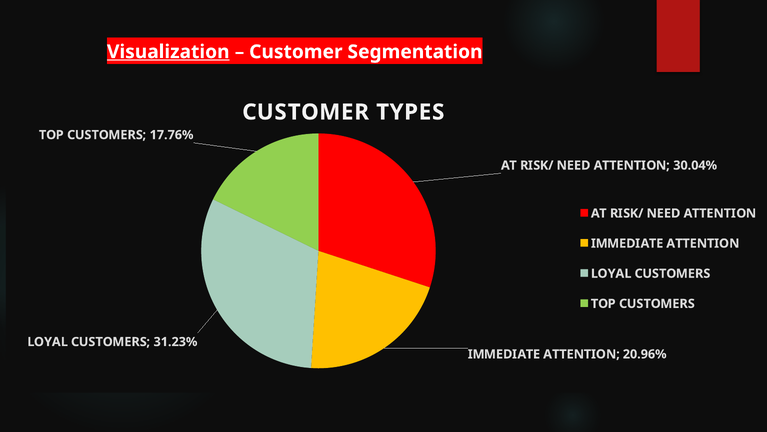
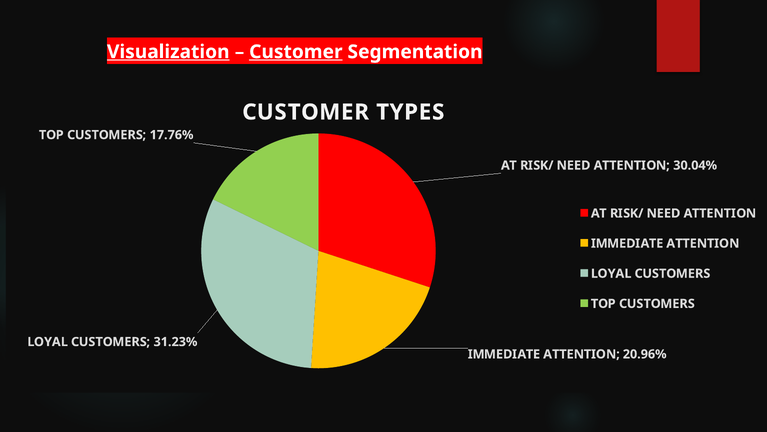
Customer underline: none -> present (296, 52)
